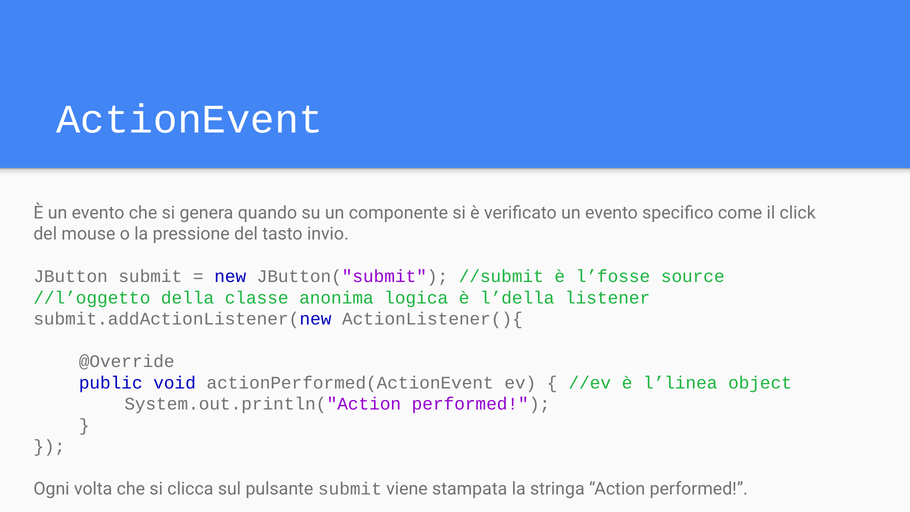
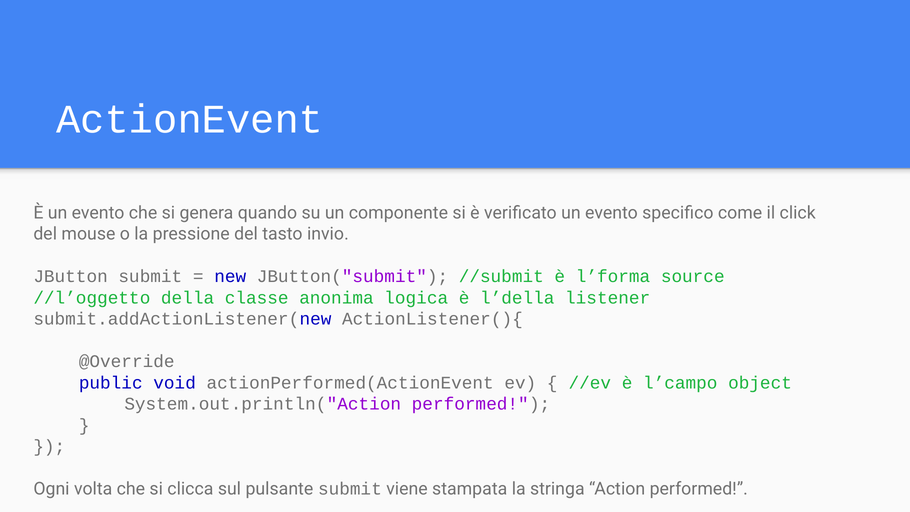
l’fosse: l’fosse -> l’forma (613, 276)
l’linea: l’linea -> l’campo (680, 383)
